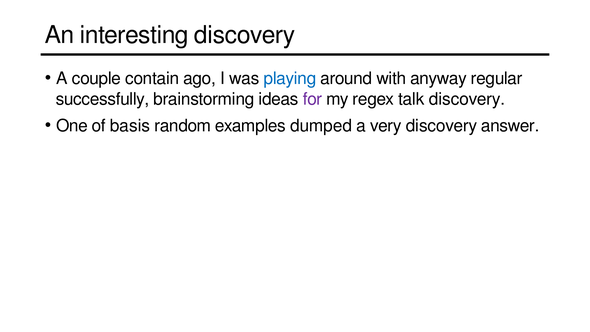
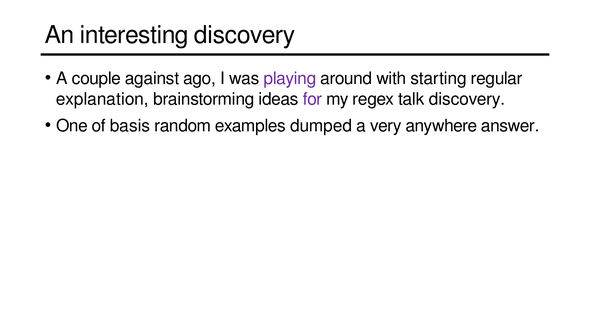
contain: contain -> against (152, 78)
playing colour: blue -> purple (290, 78)
anyway: anyway -> starting (438, 78)
successfully: successfully -> explanation (102, 99)
very discovery: discovery -> anywhere (441, 126)
